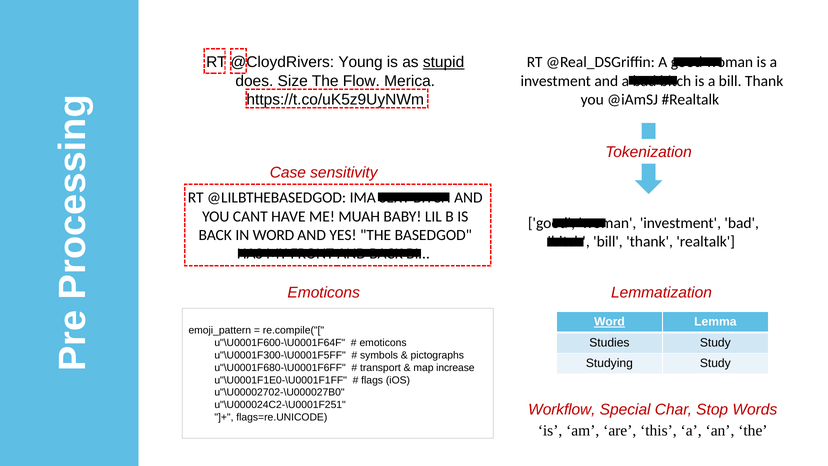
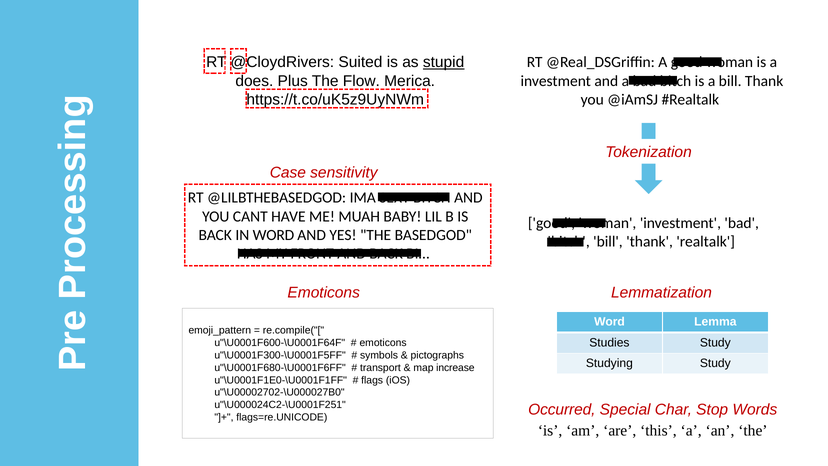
Young: Young -> Suited (360, 62)
Size: Size -> Plus (293, 81)
Word underline: present -> none (609, 322)
Workflow: Workflow -> Occurred (562, 409)
